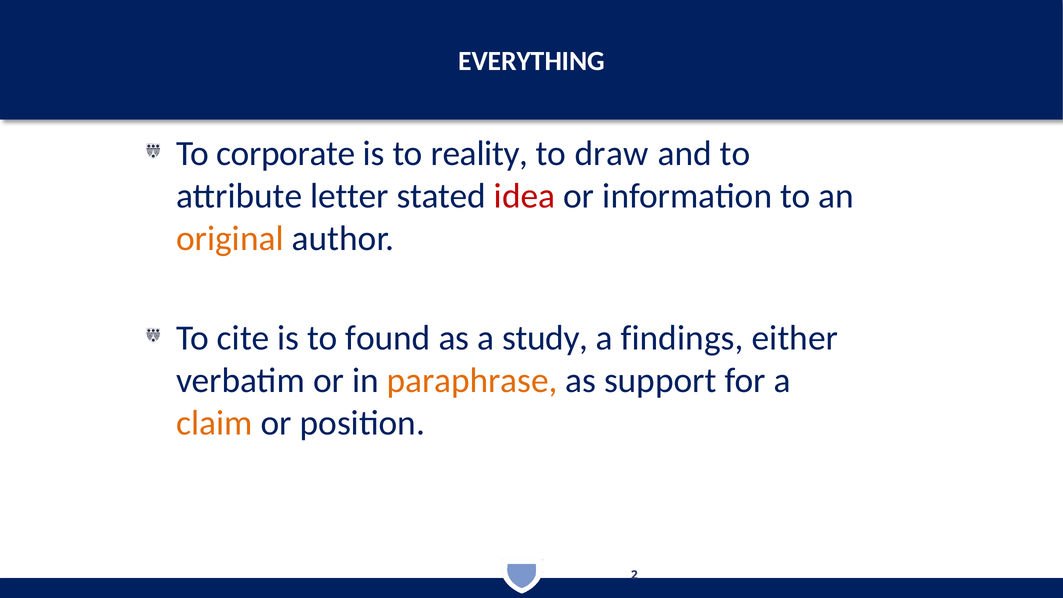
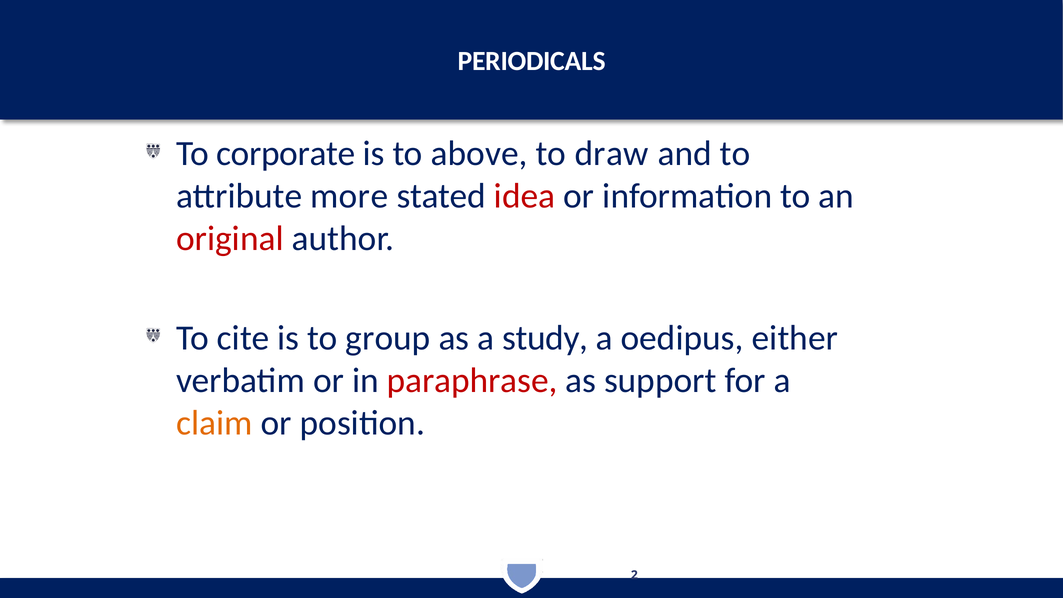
EVERYTHING: EVERYTHING -> PERIODICALS (532, 61)
reality: reality -> above (479, 154)
letter: letter -> more (349, 196)
original colour: orange -> red (230, 239)
found: found -> group (388, 338)
findings: findings -> oedipus (682, 338)
paraphrase colour: orange -> red (472, 380)
